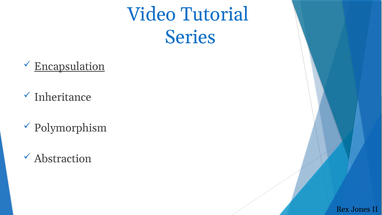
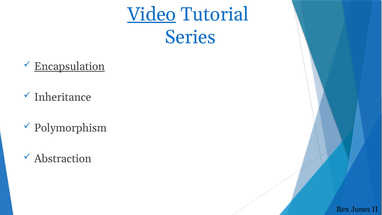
Video underline: none -> present (152, 14)
